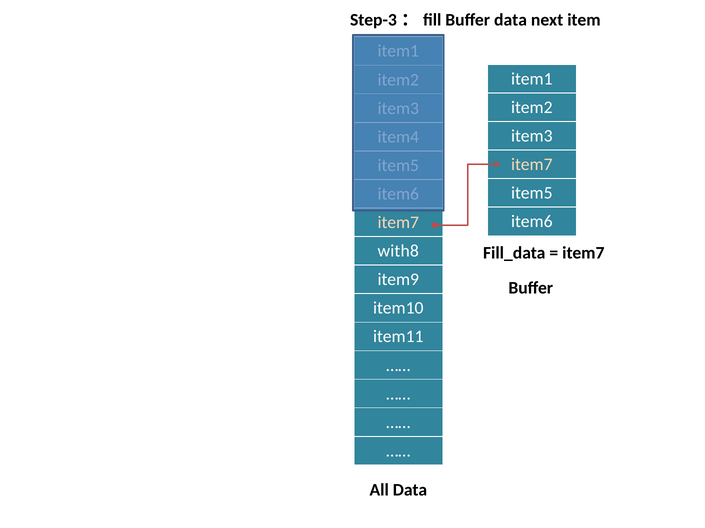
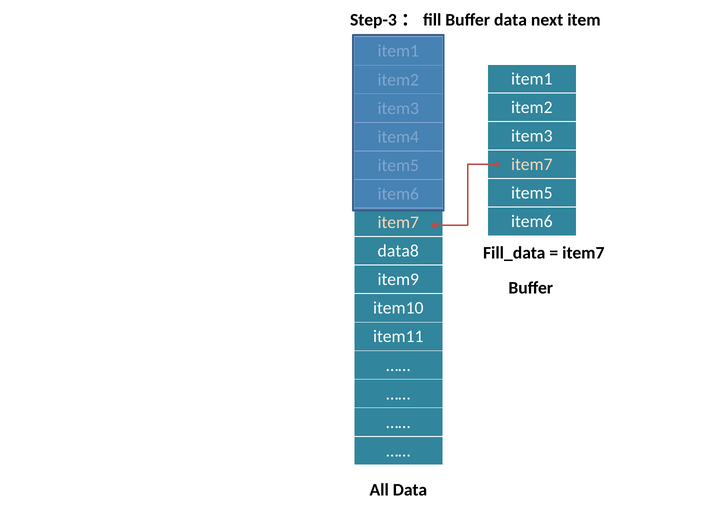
with8: with8 -> data8 (398, 251)
